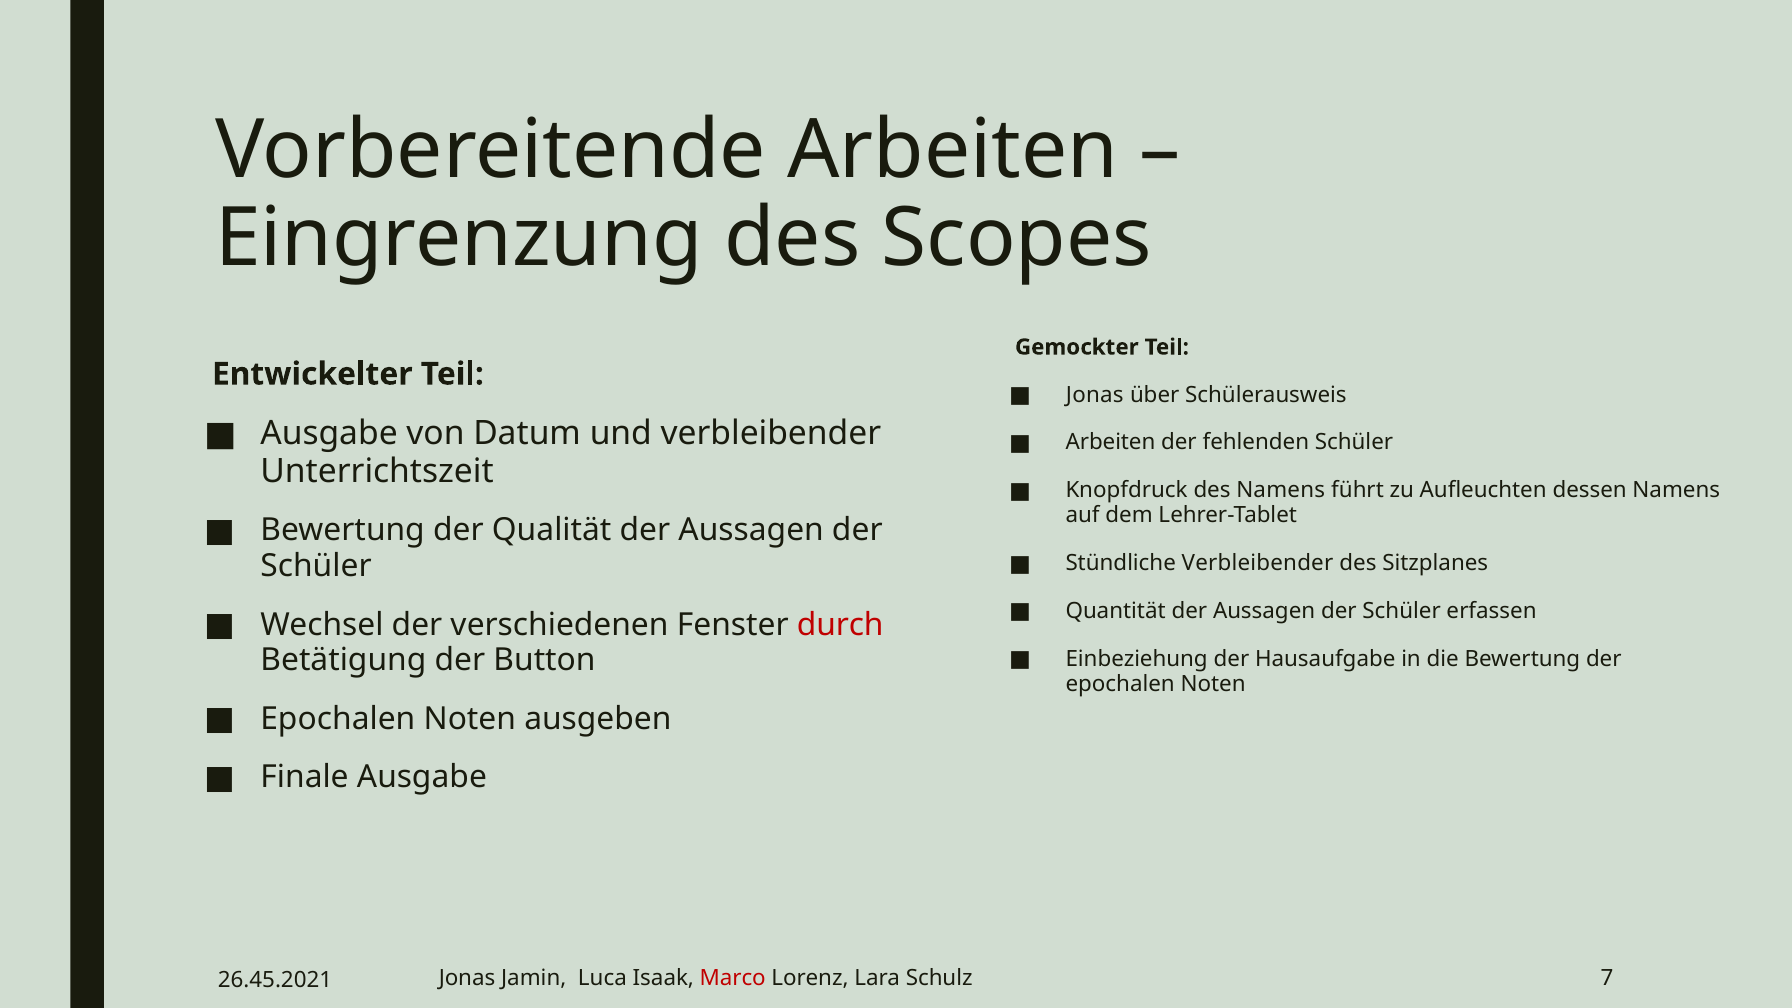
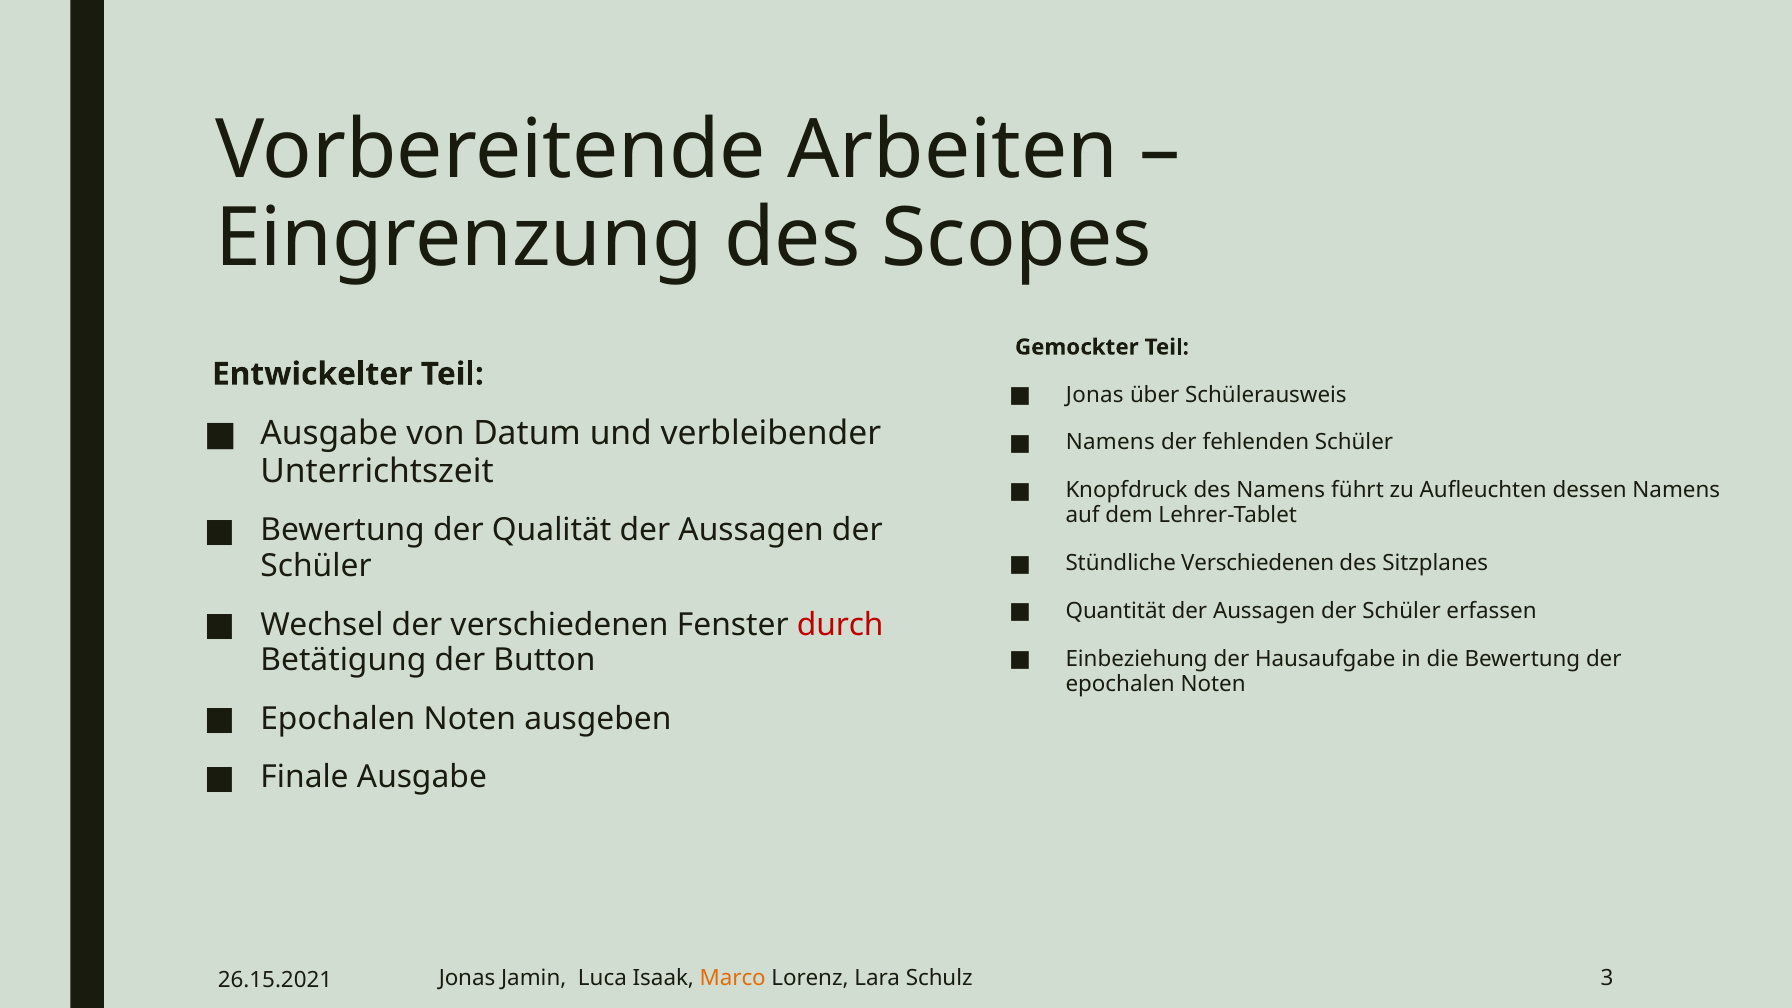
Arbeiten: Arbeiten -> Namens (1110, 443)
Stündliche Verbleibender: Verbleibender -> Verschiedenen (1258, 563)
Marco colour: red -> orange (733, 978)
7: 7 -> 3 (1607, 978)
26.45.2021: 26.45.2021 -> 26.15.2021 (275, 980)
